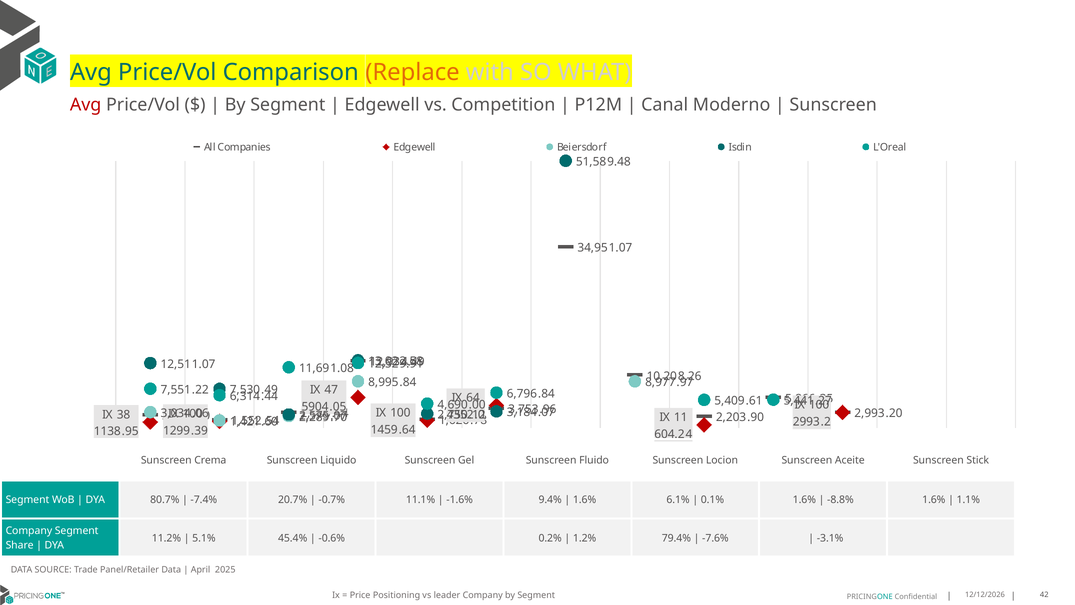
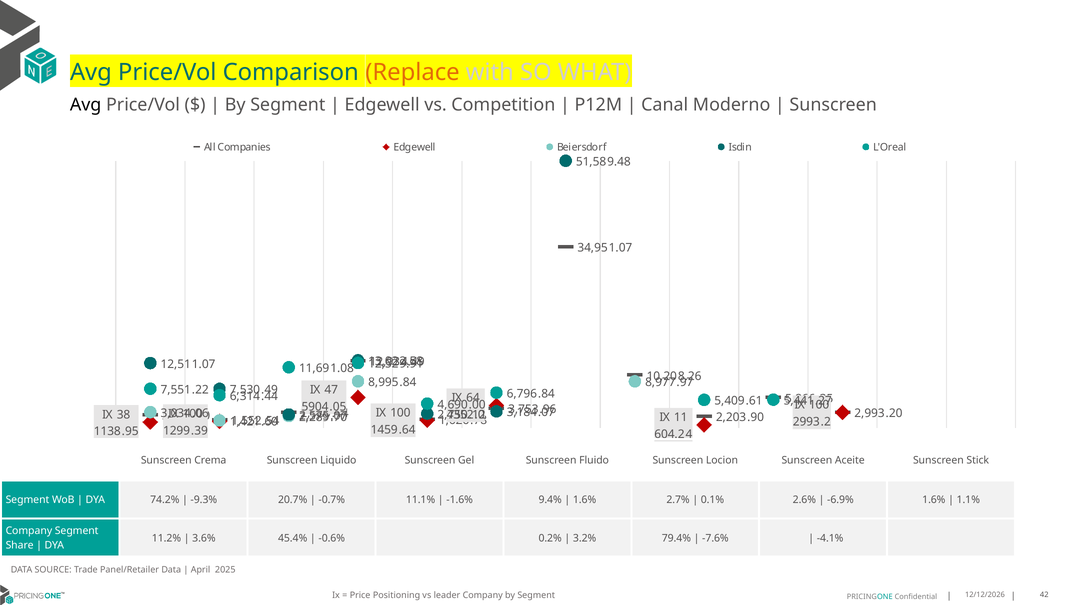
Avg colour: red -> black (86, 105)
80.7%: 80.7% -> 74.2% (165, 500)
-7.4%: -7.4% -> -9.3% (204, 500)
6.1%: 6.1% -> 2.7% (678, 500)
0.1% 1.6%: 1.6% -> 2.6% (804, 500)
-8.8%: -8.8% -> -6.9% (840, 500)
5.1%: 5.1% -> 3.6% (204, 538)
1.2%: 1.2% -> 3.2% (585, 538)
-3.1%: -3.1% -> -4.1% (830, 538)
